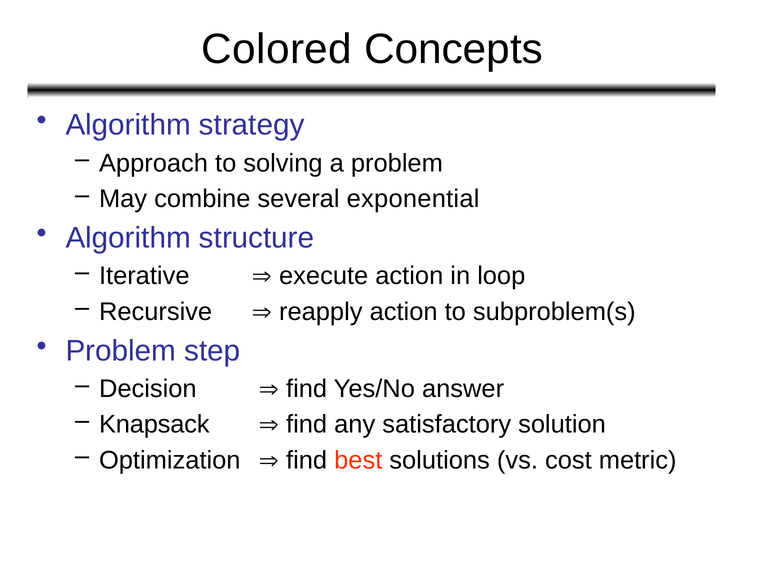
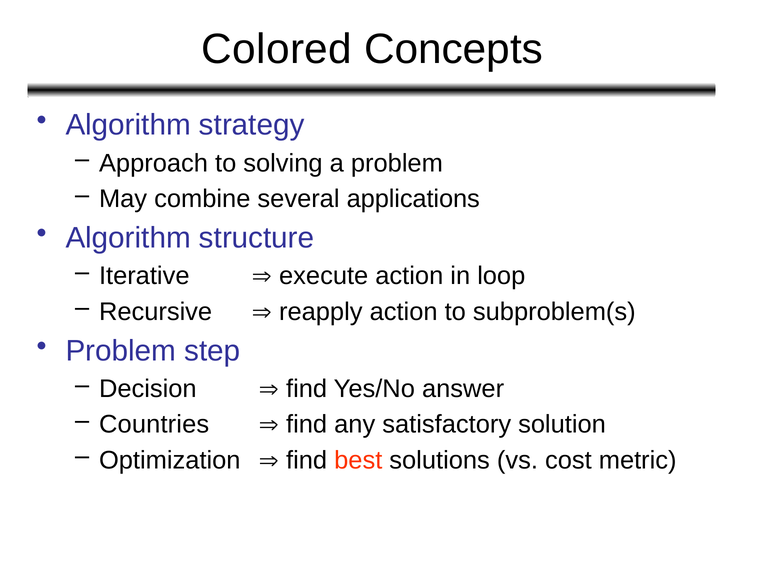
exponential: exponential -> applications (413, 199)
Knapsack: Knapsack -> Countries (154, 425)
